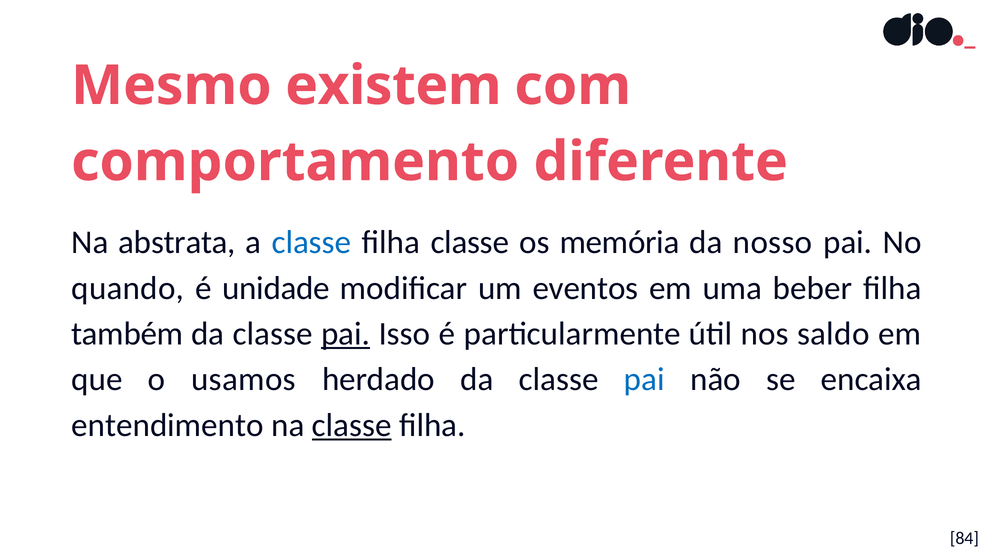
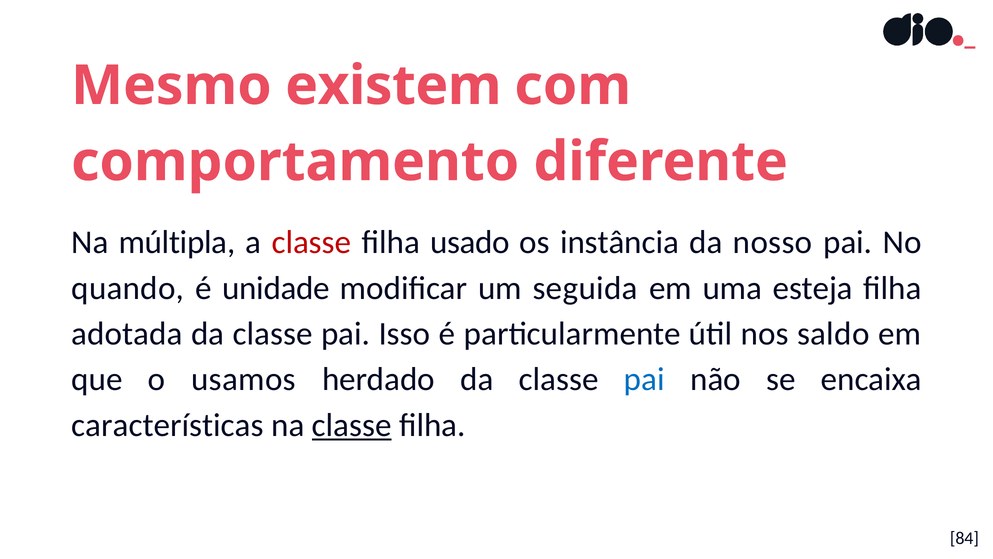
abstrata: abstrata -> múltipla (177, 242)
classe colour: blue -> red (311, 242)
filha classe: classe -> usado (470, 242)
memória: memória -> instância (619, 242)
eventos: eventos -> seguida (585, 288)
beber: beber -> esteja (813, 288)
também: também -> adotada (127, 334)
pai underline: present -> none (346, 334)
entendimento: entendimento -> características (168, 425)
